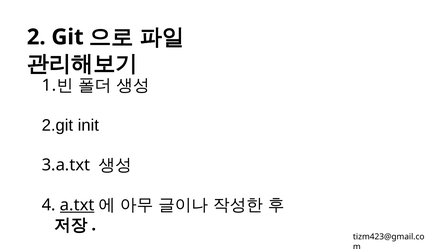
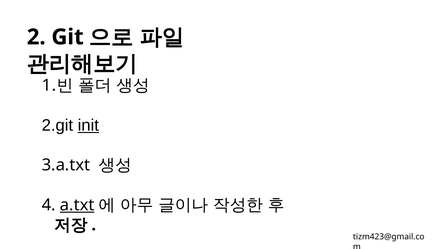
init underline: none -> present (88, 125)
